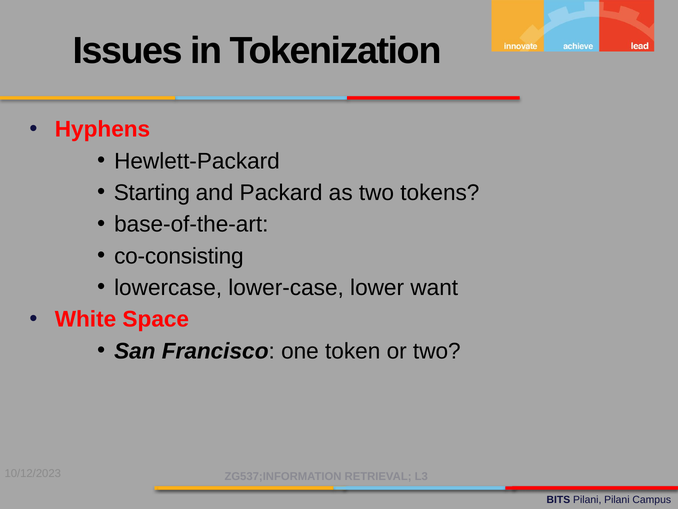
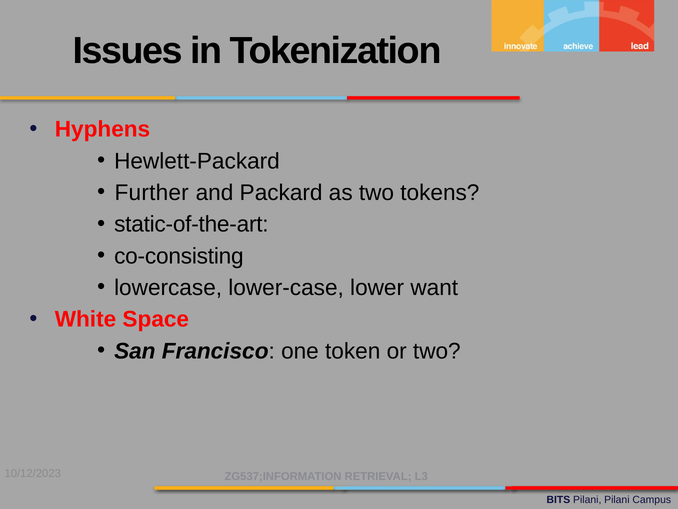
Starting: Starting -> Further (152, 193)
base‐of‐the‐art: base‐of‐the‐art -> static‐of‐the‐art (191, 224)
